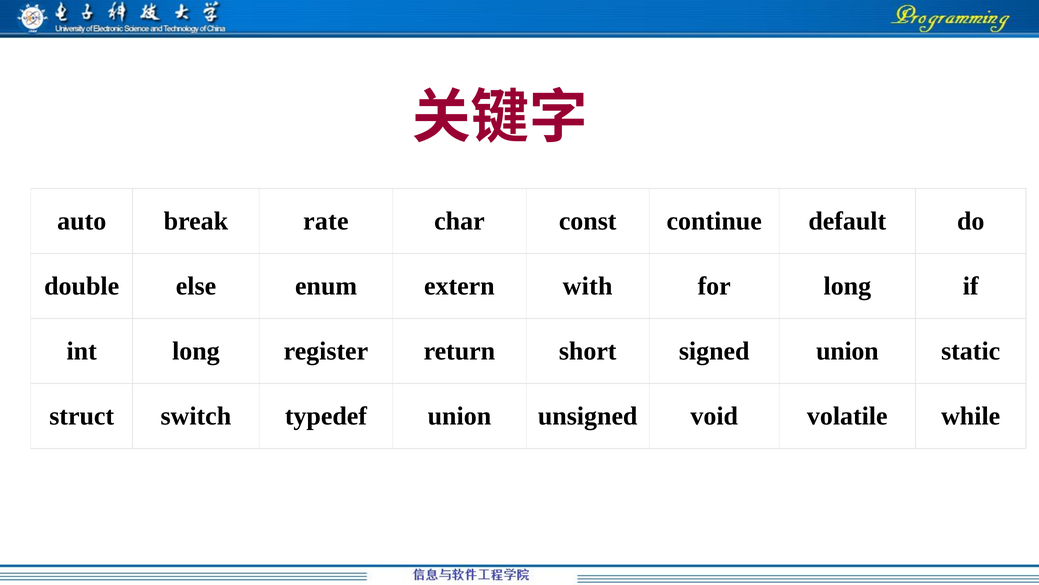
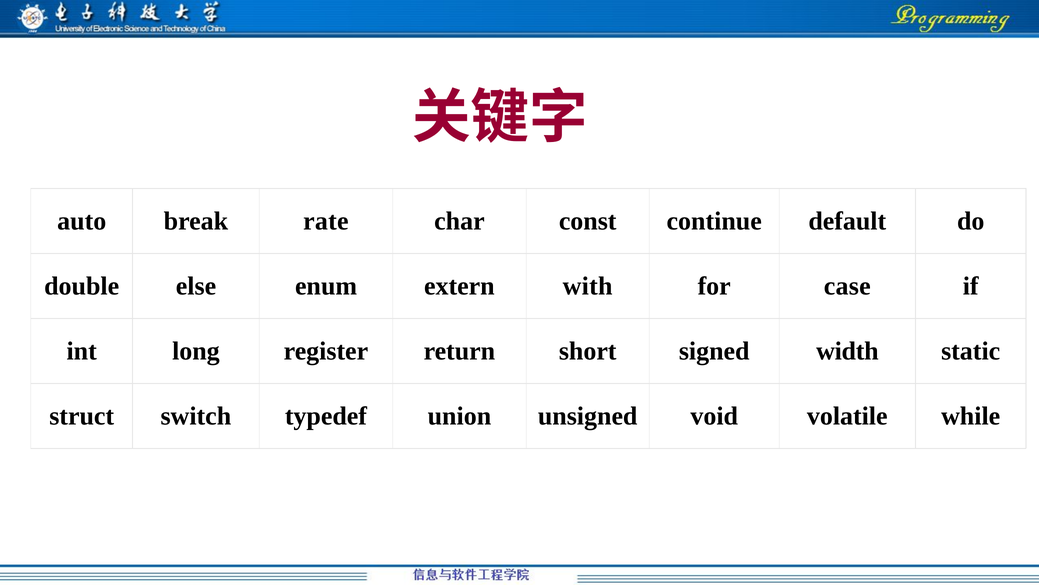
for long: long -> case (847, 286)
signed union: union -> width (847, 351)
